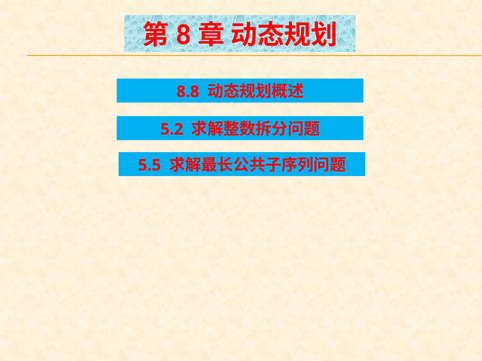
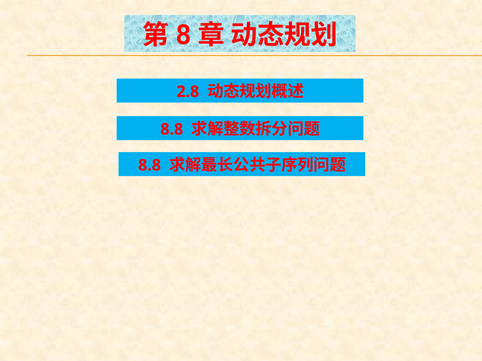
8.8: 8.8 -> 2.8 (188, 92)
5.2: 5.2 -> 8.8 (172, 129)
5.5: 5.5 -> 8.8 (150, 165)
